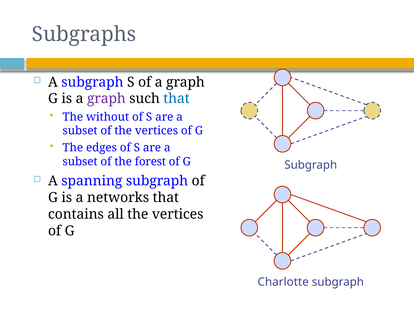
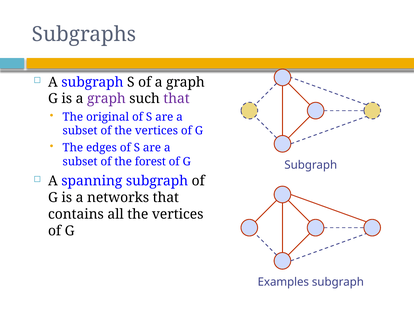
that colour: blue -> purple (177, 99)
without: without -> original (108, 117)
Charlotte: Charlotte -> Examples (283, 282)
